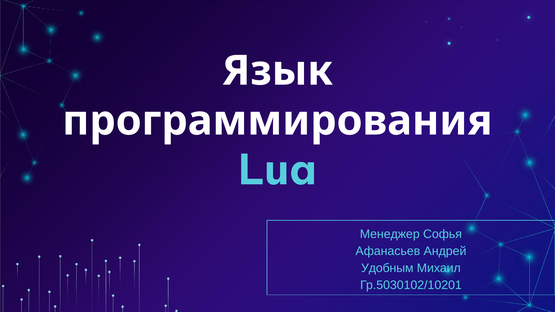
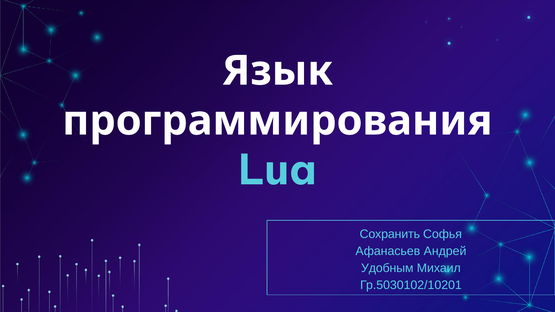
Менеджер: Менеджер -> Сохранить (390, 234)
